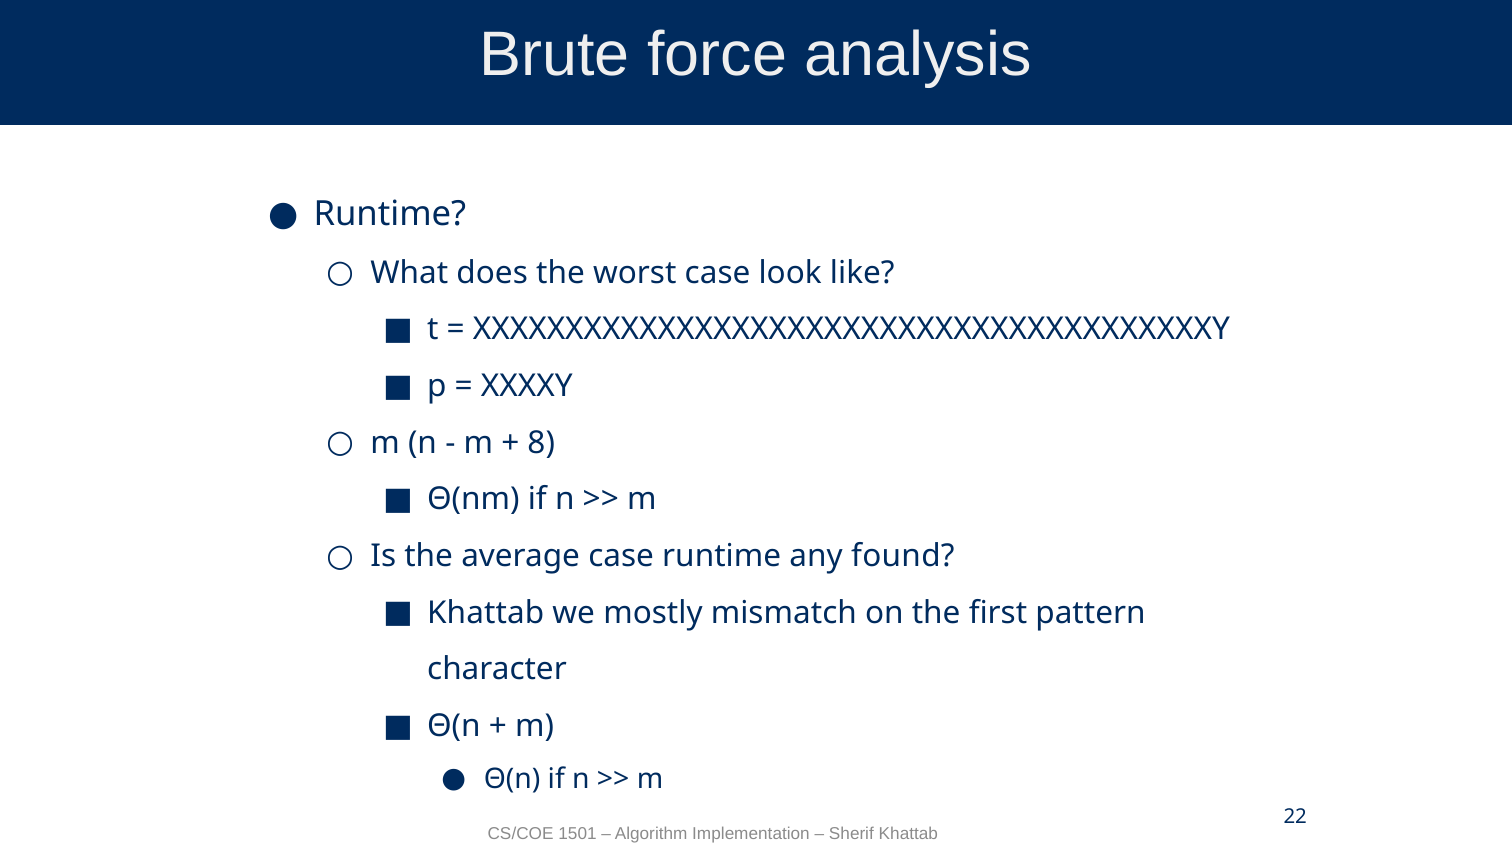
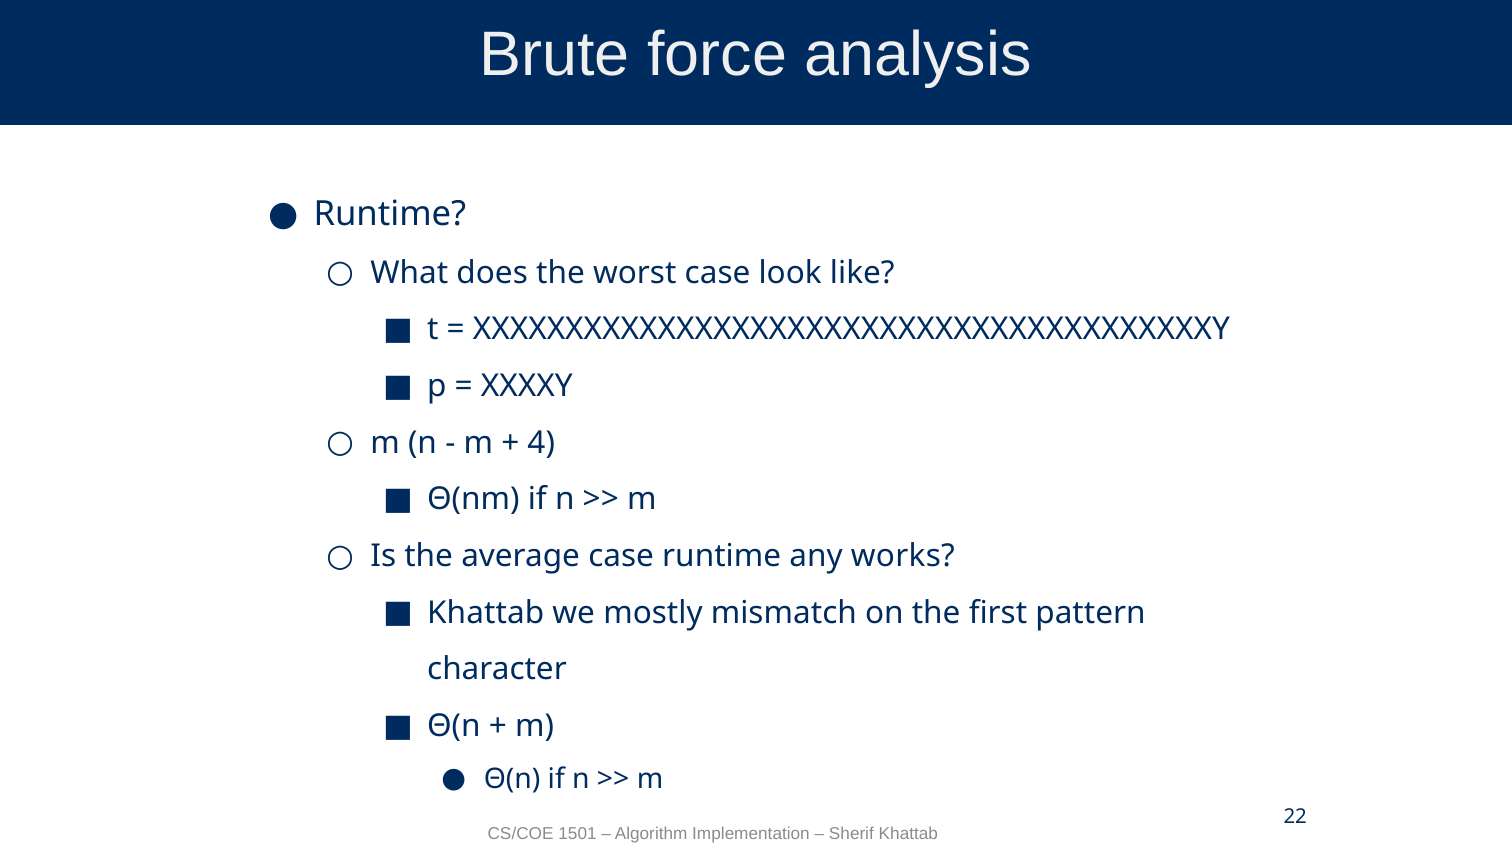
8: 8 -> 4 (541, 443)
found: found -> works (903, 557)
